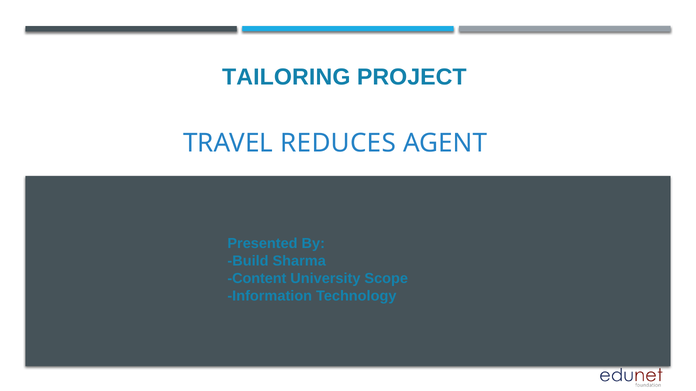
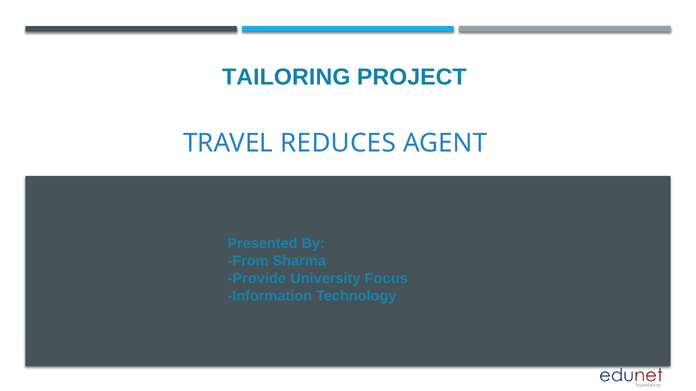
Build: Build -> From (248, 261)
Content: Content -> Provide (257, 279)
Scope: Scope -> Focus (386, 279)
